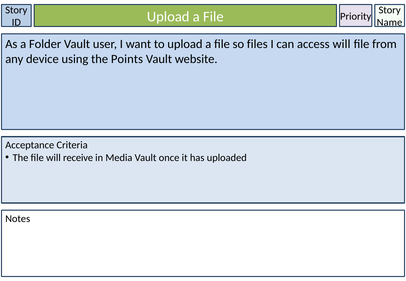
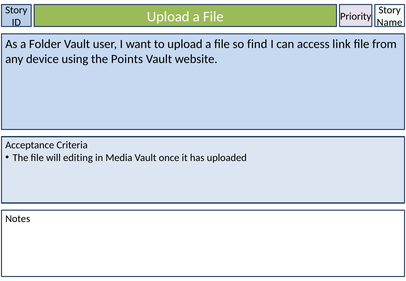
files: files -> find (257, 44)
access will: will -> link (342, 44)
receive: receive -> editing (78, 158)
